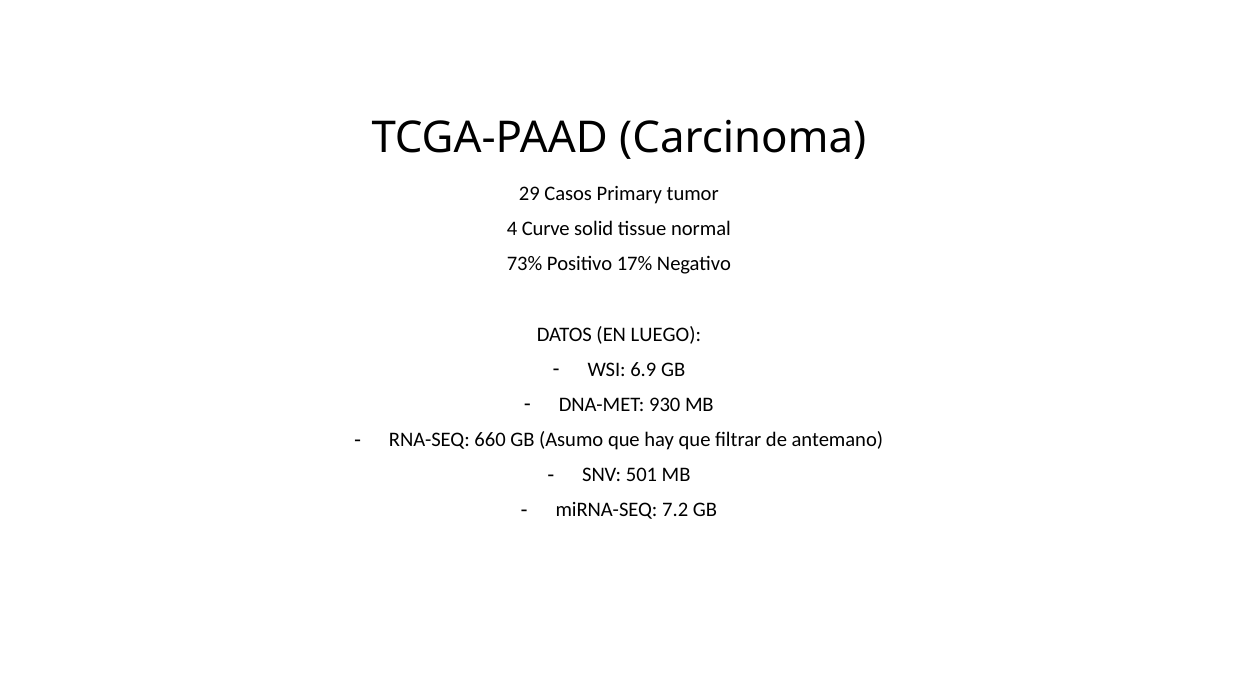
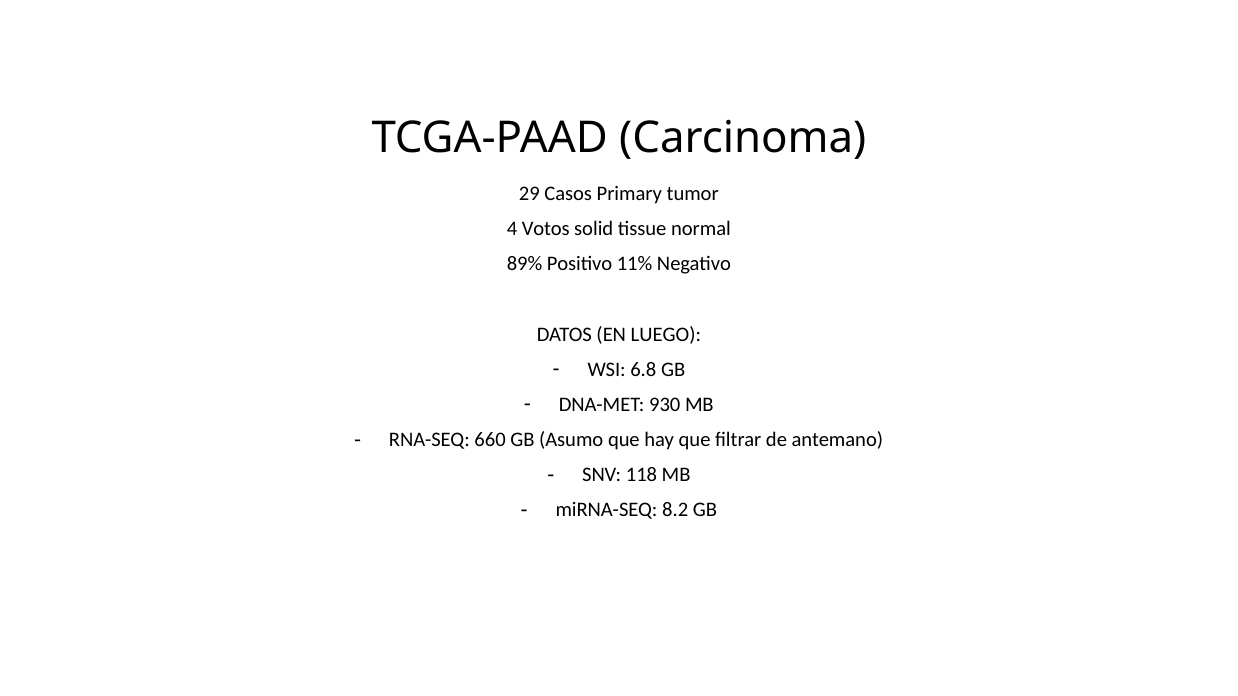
Curve: Curve -> Votos (546, 229)
73%: 73% -> 89% (525, 264)
17%: 17% -> 11% (635, 264)
6.9: 6.9 -> 6.8 (643, 370)
501: 501 -> 118 (642, 475)
7.2: 7.2 -> 8.2 (675, 510)
